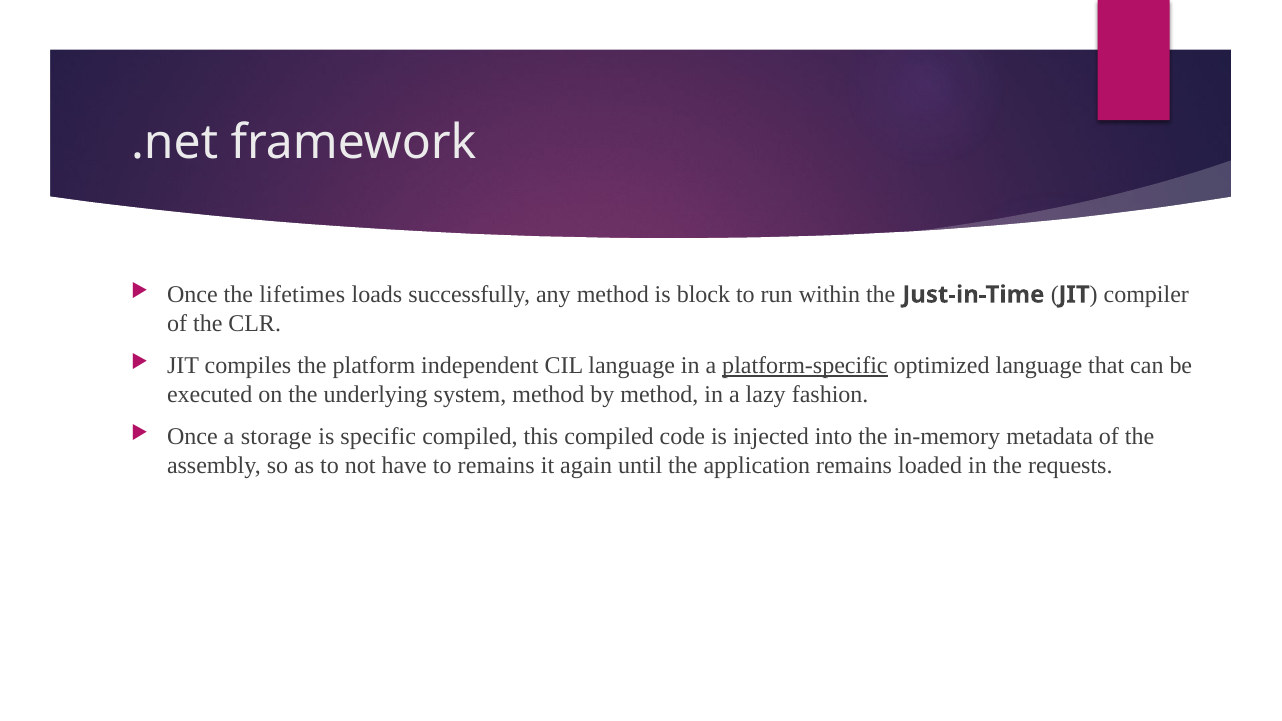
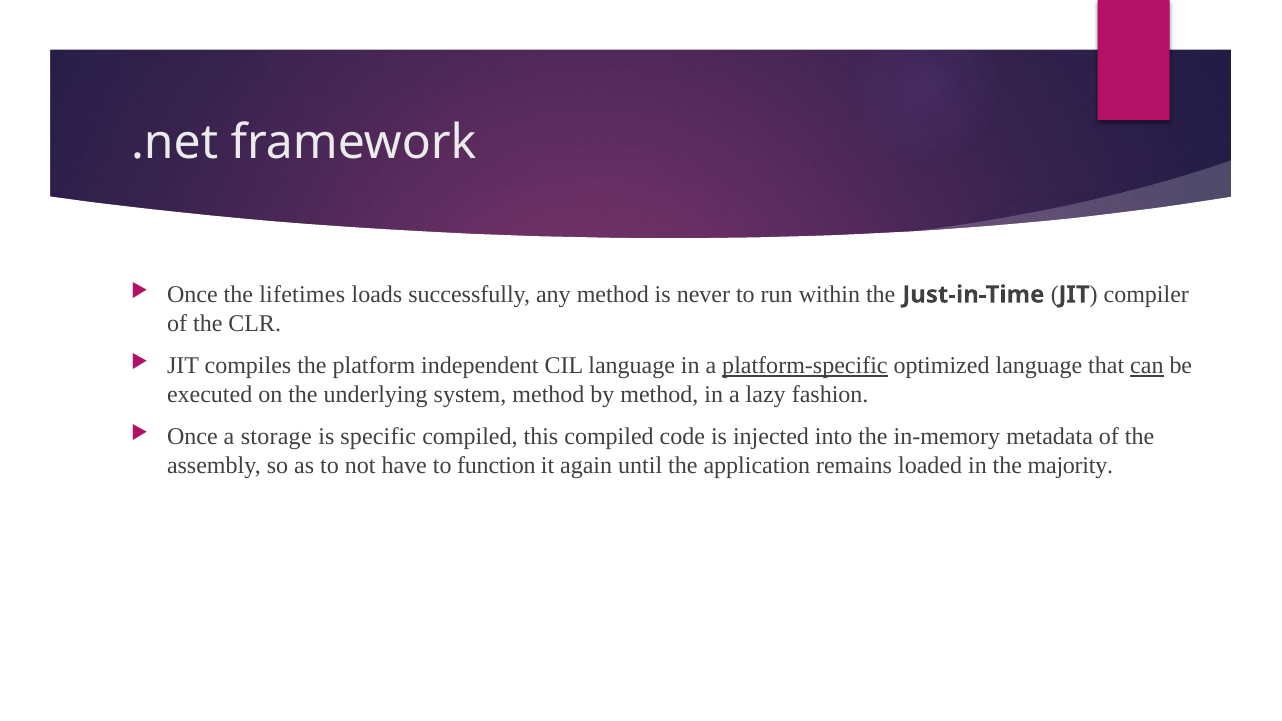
block: block -> never (703, 295)
can underline: none -> present (1147, 366)
to remains: remains -> function (496, 466)
requests: requests -> majority (1070, 466)
